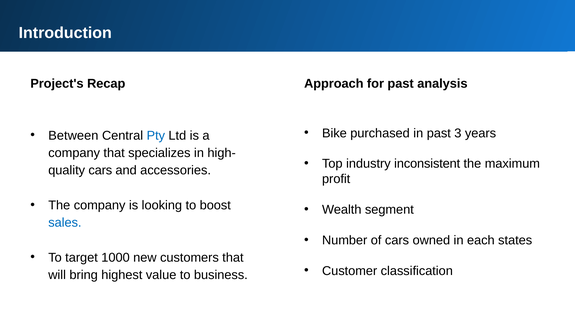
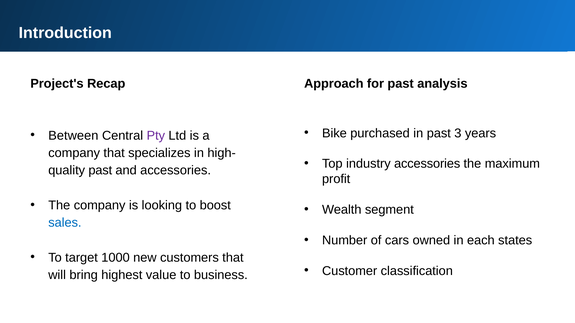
Pty colour: blue -> purple (156, 136)
industry inconsistent: inconsistent -> accessories (427, 164)
cars: cars -> past (100, 171)
